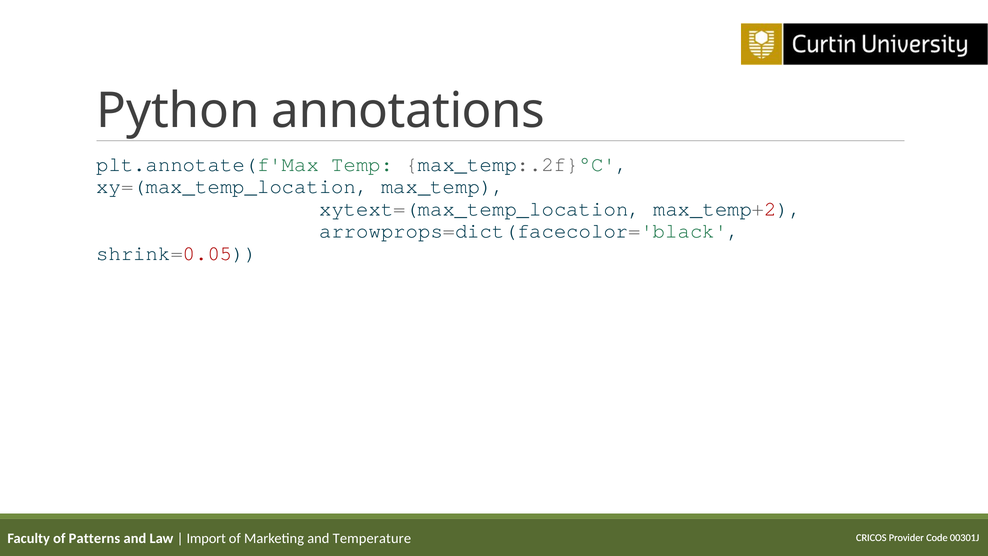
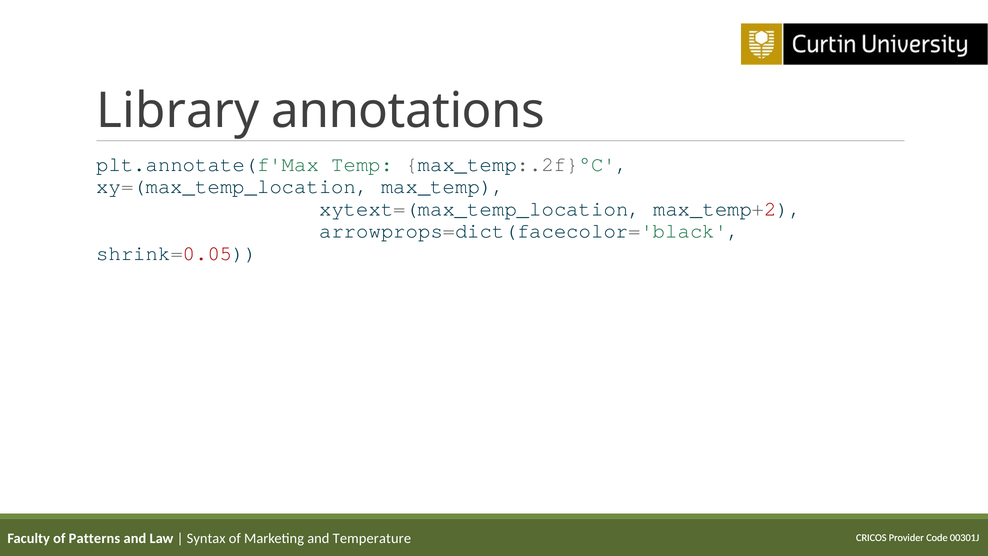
Python: Python -> Library (178, 111)
Import: Import -> Syntax (206, 538)
